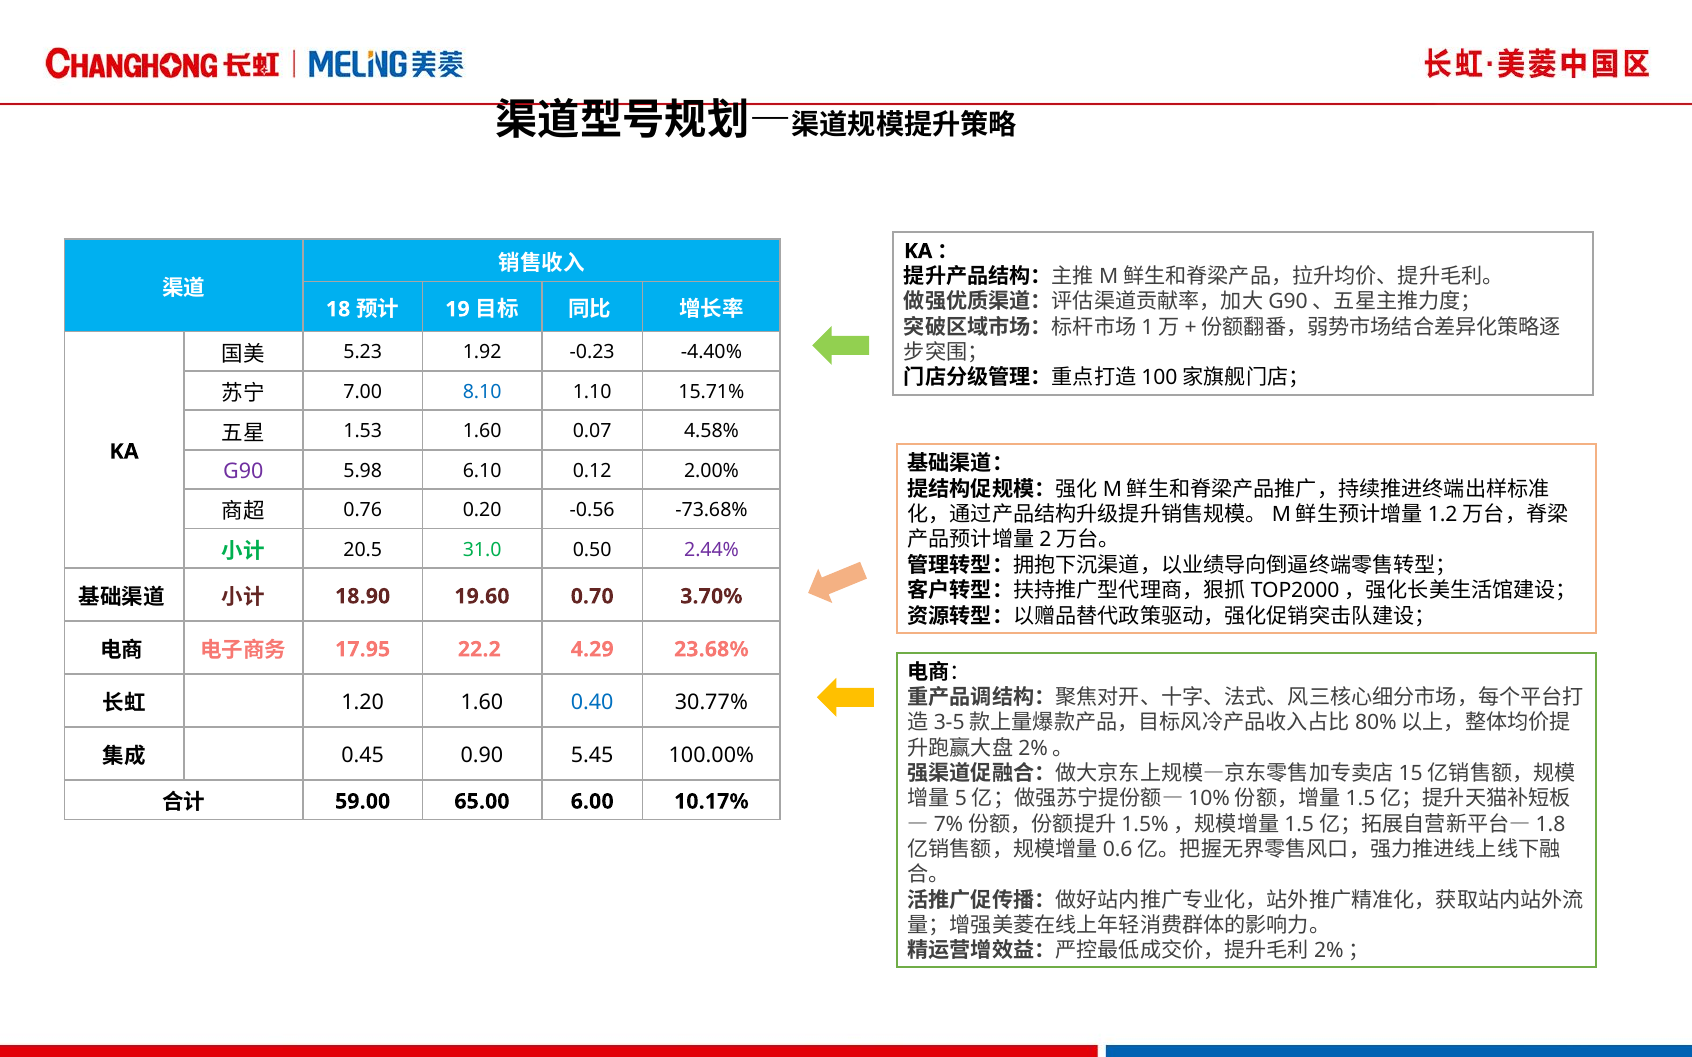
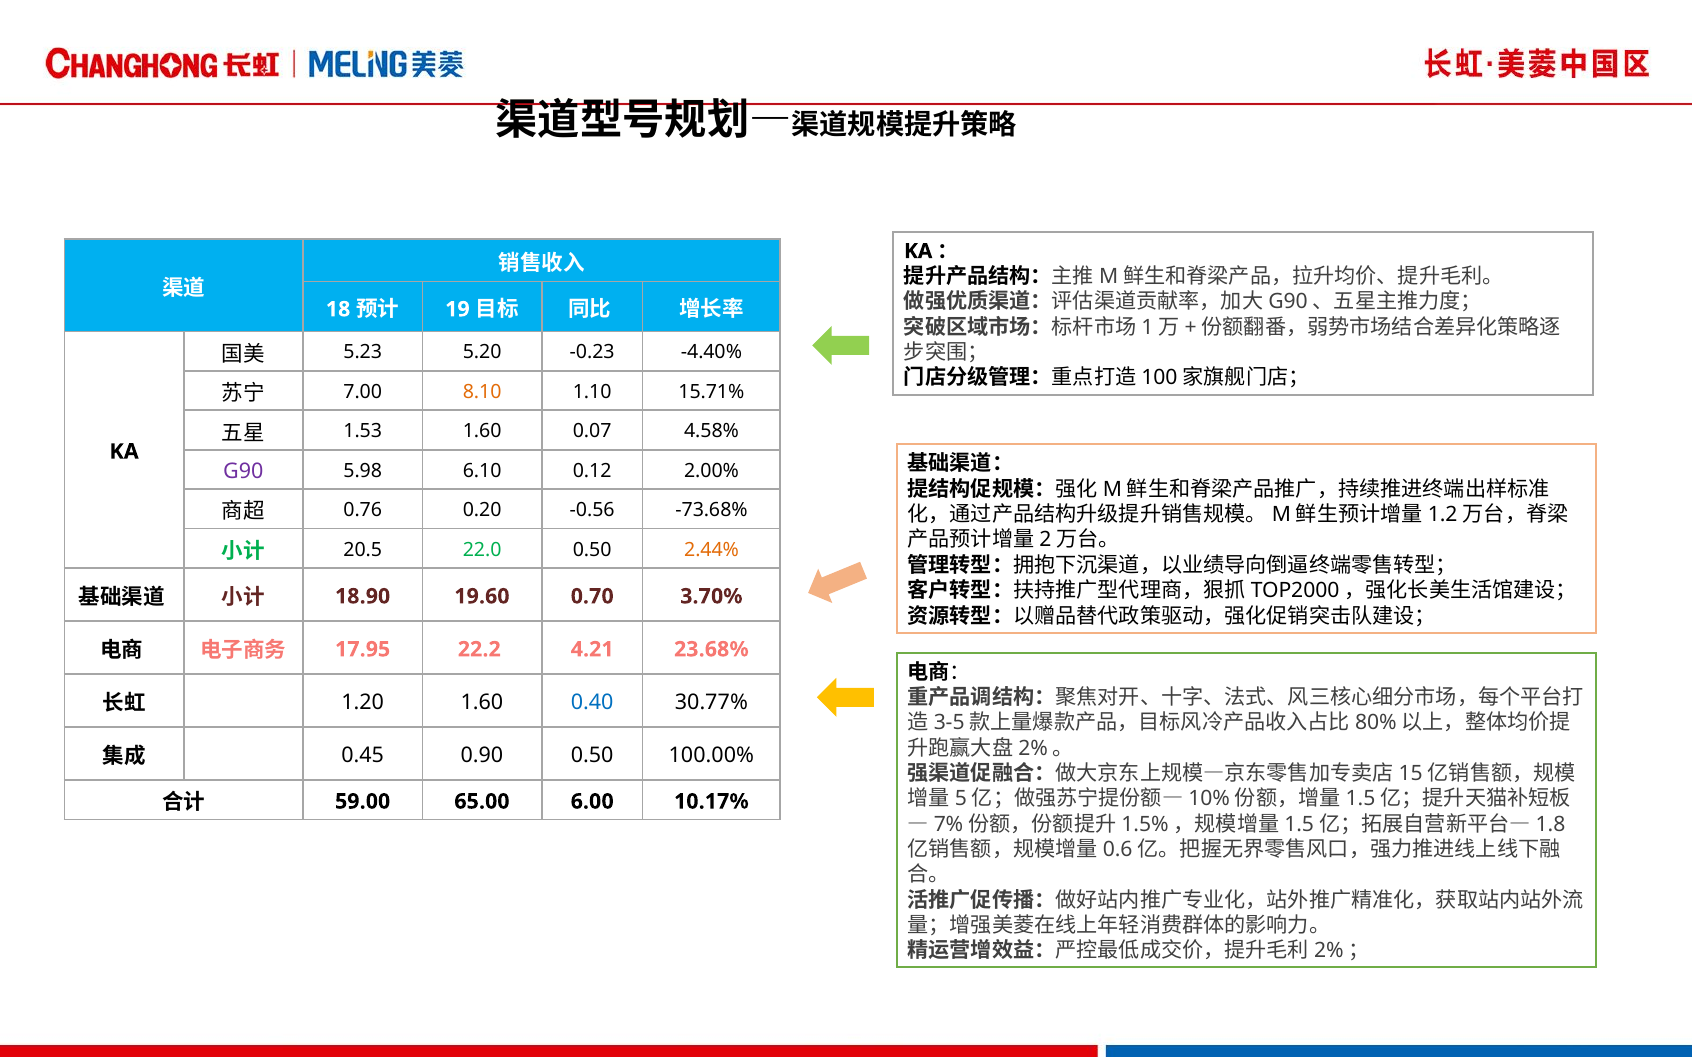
1.92: 1.92 -> 5.20 (482, 352)
8.10 colour: blue -> orange (482, 392)
31.0: 31.0 -> 22.0 (482, 550)
2.44% colour: purple -> orange (712, 550)
4.29: 4.29 -> 4.21 (592, 649)
0.90 5.45: 5.45 -> 0.50 (592, 755)
